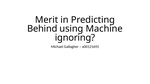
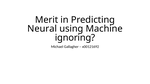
Behind: Behind -> Neural (42, 29)
